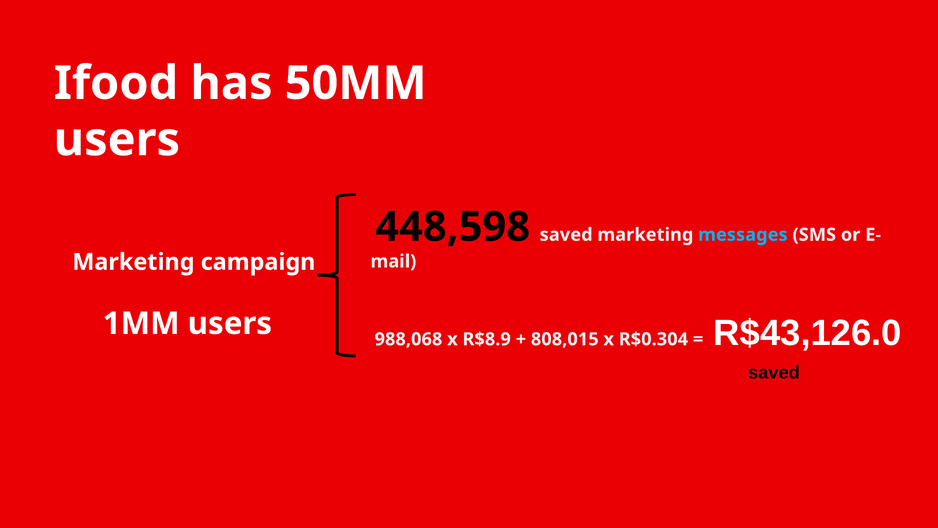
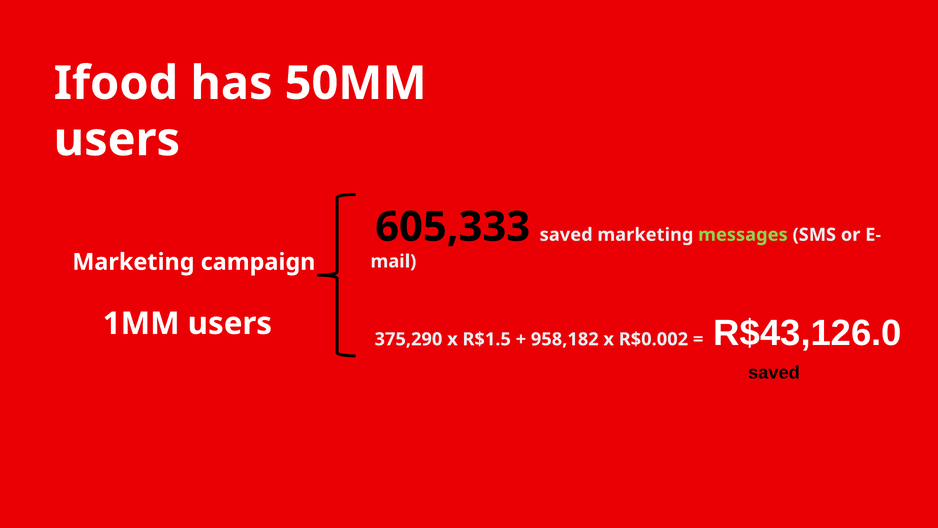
448,598: 448,598 -> 605,333 (453, 227)
messages colour: light blue -> light green (743, 235)
988,068: 988,068 -> 375,290 (408, 339)
R$8.9: R$8.9 -> R$1.5 (487, 339)
808,015: 808,015 -> 958,182 (565, 339)
R$0.304: R$0.304 -> R$0.002 (653, 339)
